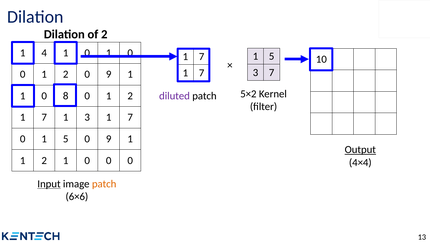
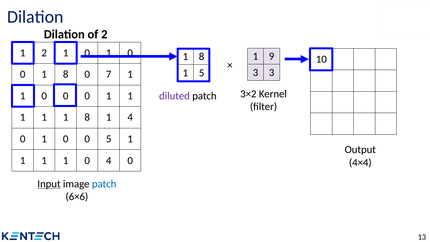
1 4: 4 -> 2 (44, 53)
5: 5 -> 9 (272, 56)
7: 7 -> 8 (202, 57)
3 7: 7 -> 3 (272, 73)
7: 7 -> 5 (202, 73)
2: 2 -> 8 (66, 74)
9: 9 -> 7 (109, 74)
8: 8 -> 0 (66, 96)
2: 2 -> 1 (130, 96)
5×2: 5×2 -> 3×2 (248, 94)
7: 7 -> 1 (44, 117)
3: 3 -> 8 (87, 117)
7: 7 -> 4 (130, 117)
5: 5 -> 0 (66, 139)
9: 9 -> 5 (109, 139)
Output underline: present -> none (360, 149)
2: 2 -> 1 (44, 160)
0: 0 -> 4 (109, 160)
patch colour: orange -> blue (104, 184)
